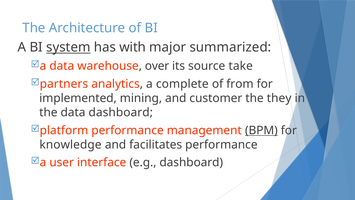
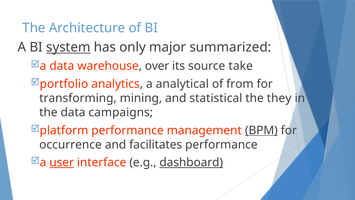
with: with -> only (133, 47)
partners: partners -> portfolio (64, 84)
complete: complete -> analytical (182, 84)
implemented: implemented -> transforming (78, 98)
customer: customer -> statistical (216, 98)
data dashboard: dashboard -> campaigns (121, 112)
knowledge: knowledge -> occurrence (71, 144)
user underline: none -> present (62, 162)
dashboard underline: none -> present (191, 162)
